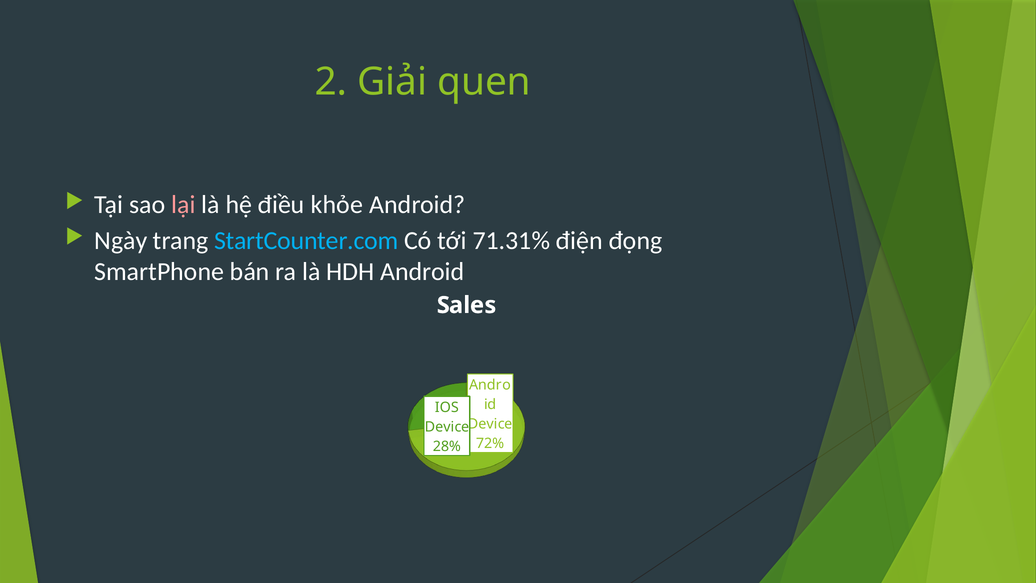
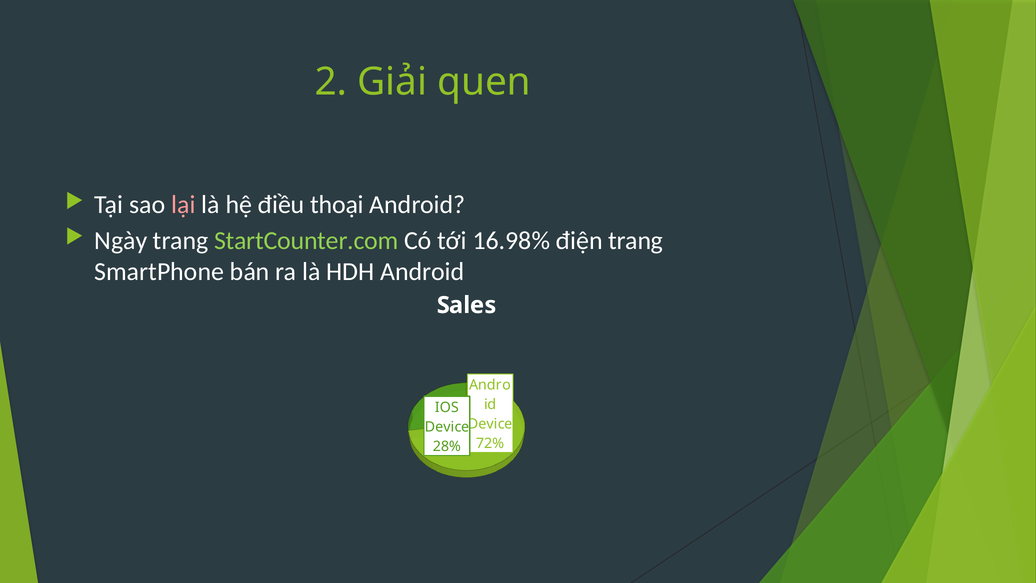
khỏe: khỏe -> thoại (337, 205)
StartCounter.com colour: light blue -> light green (306, 241)
71.31%: 71.31% -> 16.98% (511, 241)
điện đọng: đọng -> trang (636, 241)
